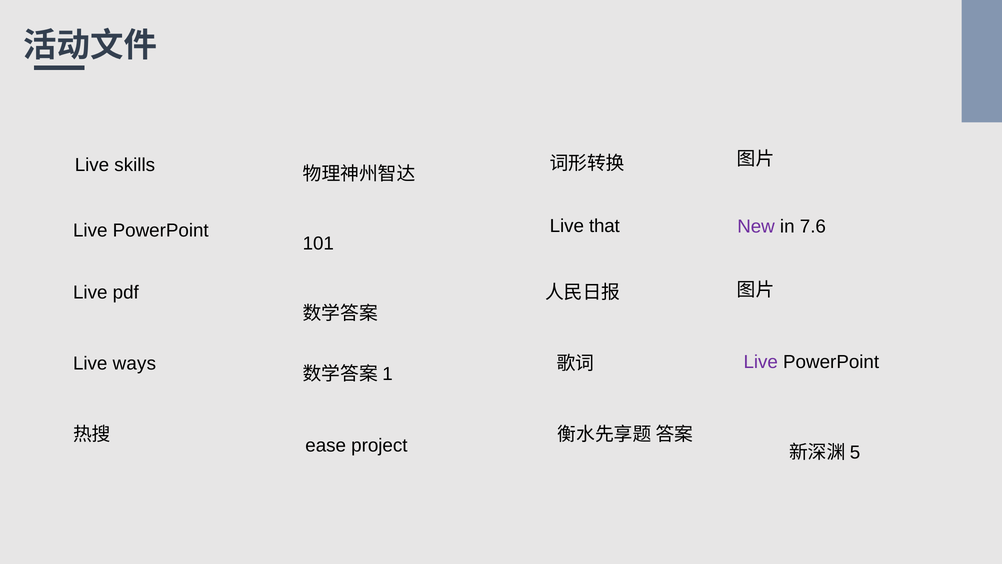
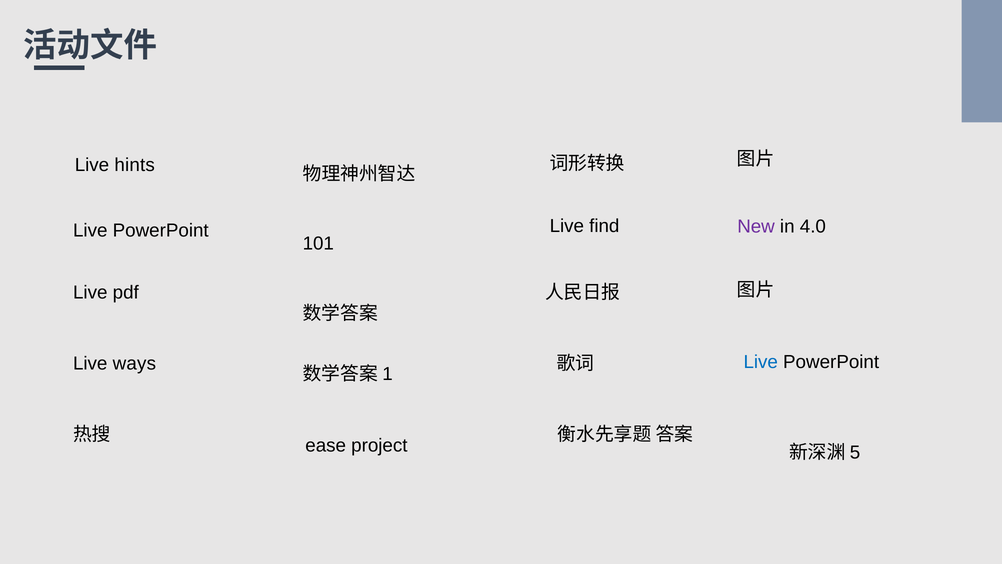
skills: skills -> hints (135, 165)
that: that -> find (604, 226)
7.6: 7.6 -> 4.0 (813, 226)
Live colour: purple -> blue (761, 362)
